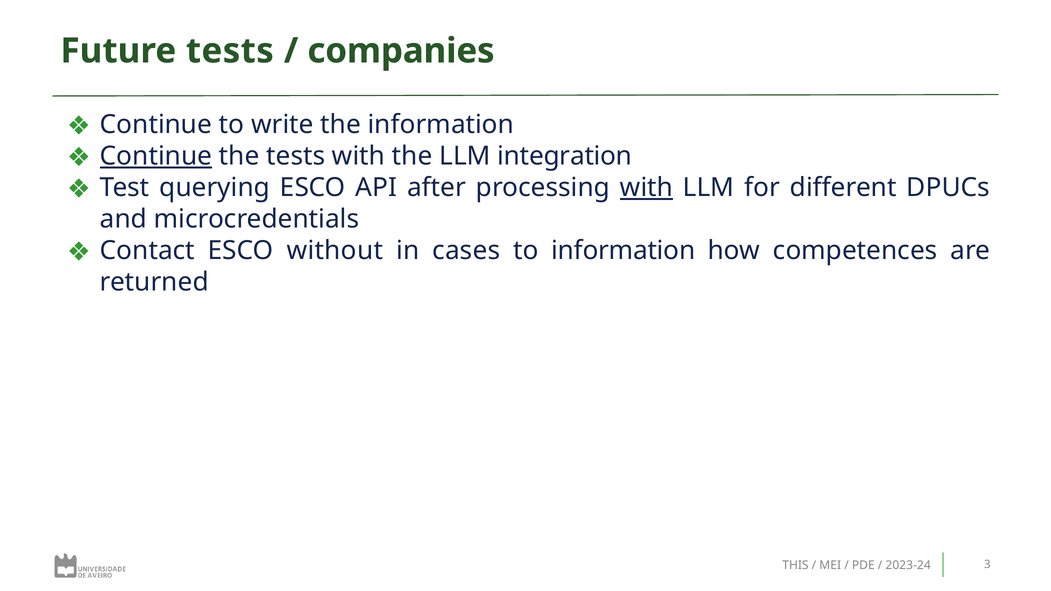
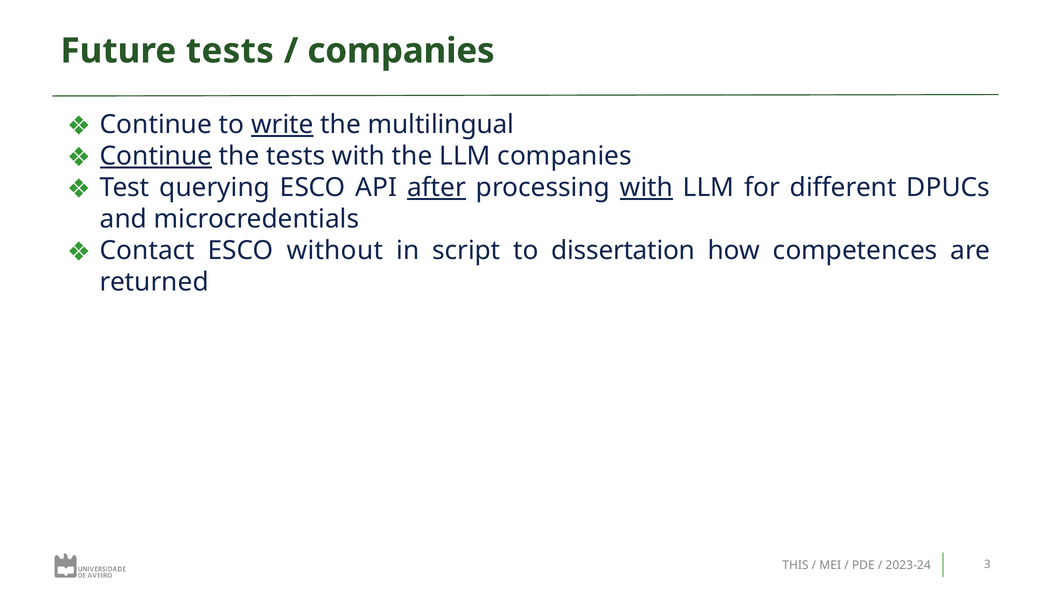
write underline: none -> present (282, 125)
the information: information -> multilingual (441, 125)
LLM integration: integration -> companies (565, 156)
after underline: none -> present (436, 188)
cases: cases -> script (466, 251)
to information: information -> dissertation (623, 251)
